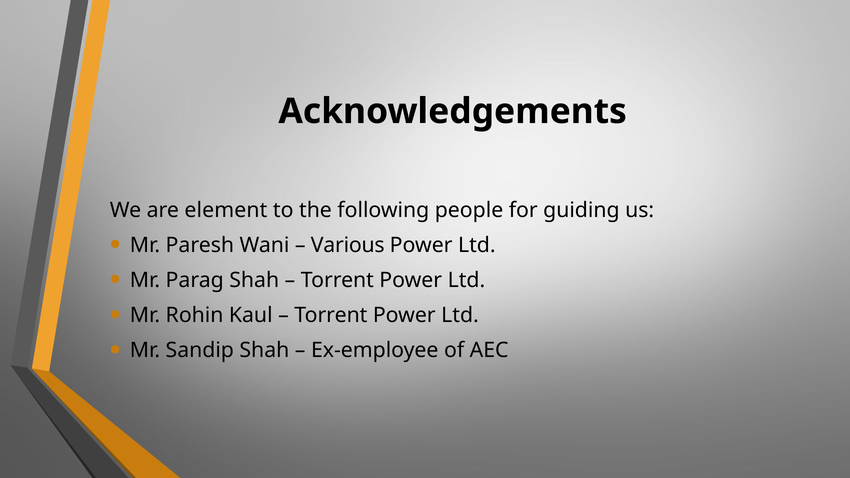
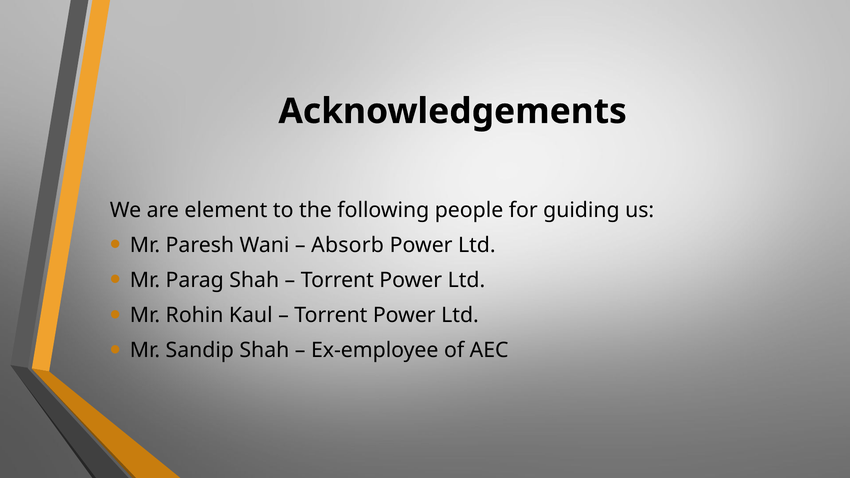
Various: Various -> Absorb (348, 245)
